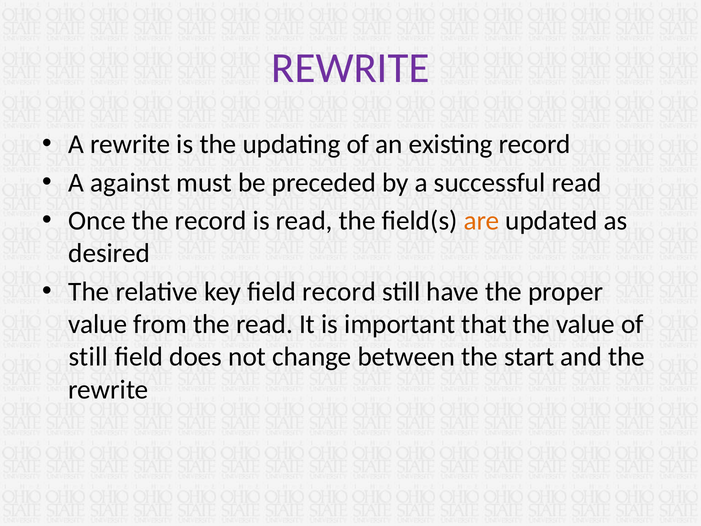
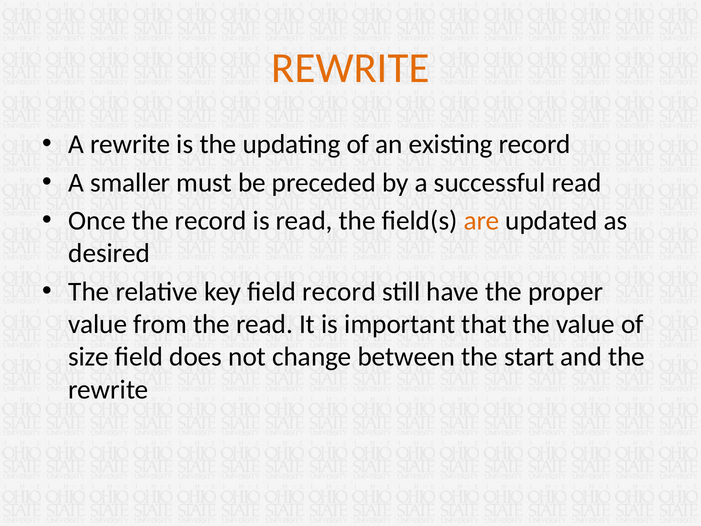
REWRITE colour: purple -> orange (350, 68)
against: against -> smaller (130, 183)
still: still -> size (89, 357)
